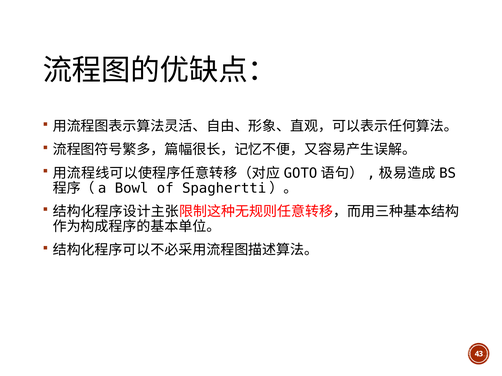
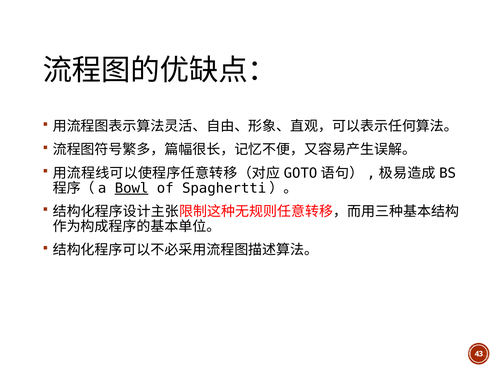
Bowl underline: none -> present (132, 188)
